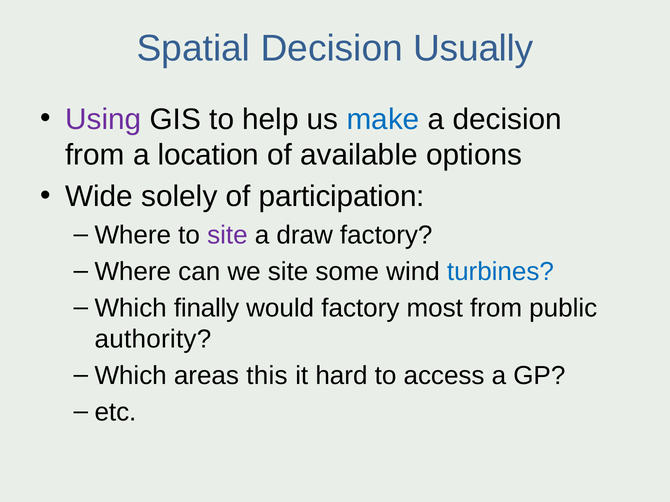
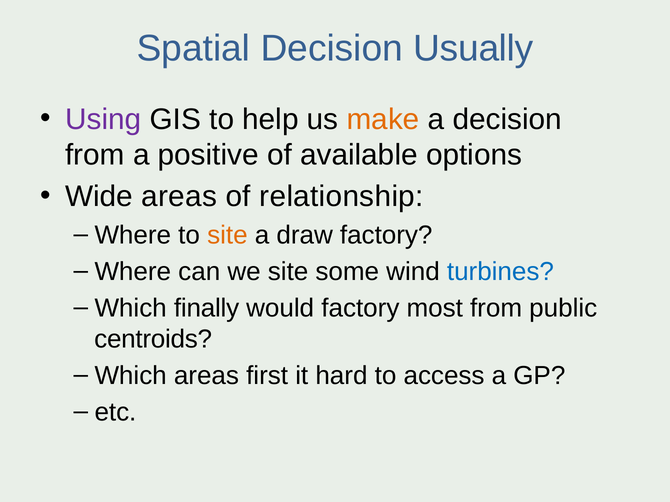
make colour: blue -> orange (383, 119)
location: location -> positive (208, 155)
Wide solely: solely -> areas (179, 197)
participation: participation -> relationship (342, 197)
site colour: purple -> orange (227, 235)
authority: authority -> centroids (153, 340)
this: this -> first (267, 376)
